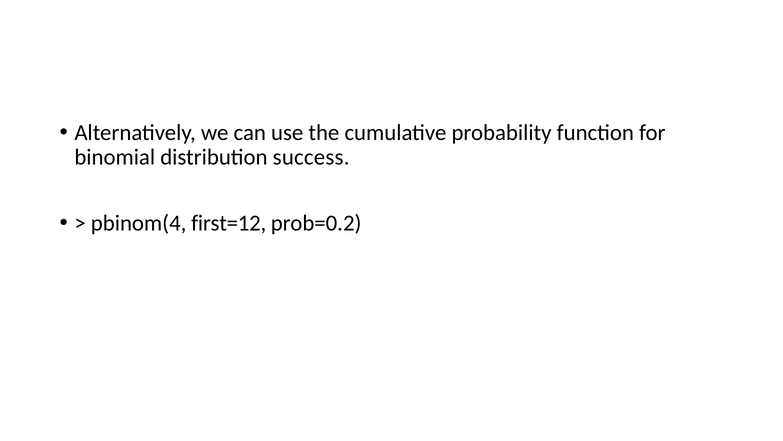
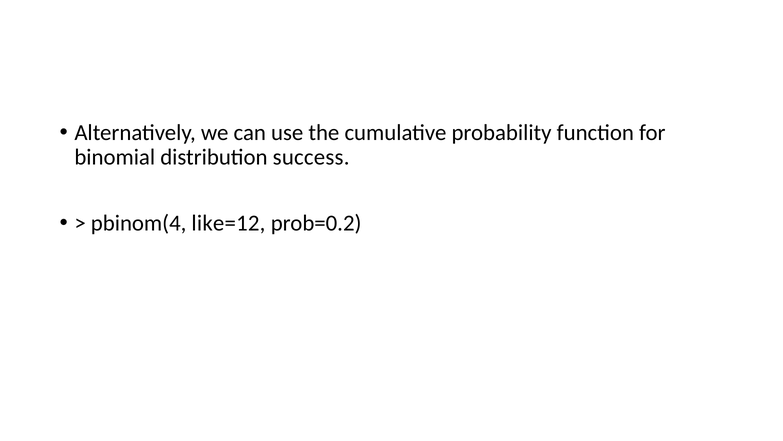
first=12: first=12 -> like=12 (228, 223)
